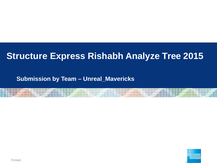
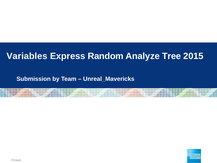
Structure: Structure -> Variables (27, 56)
Rishabh: Rishabh -> Random (106, 56)
